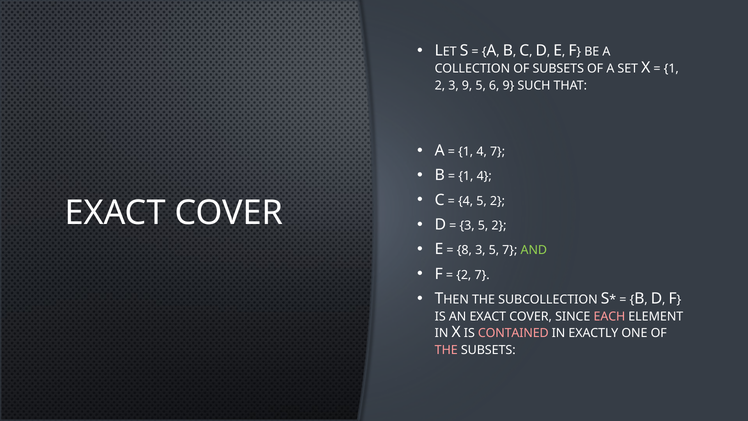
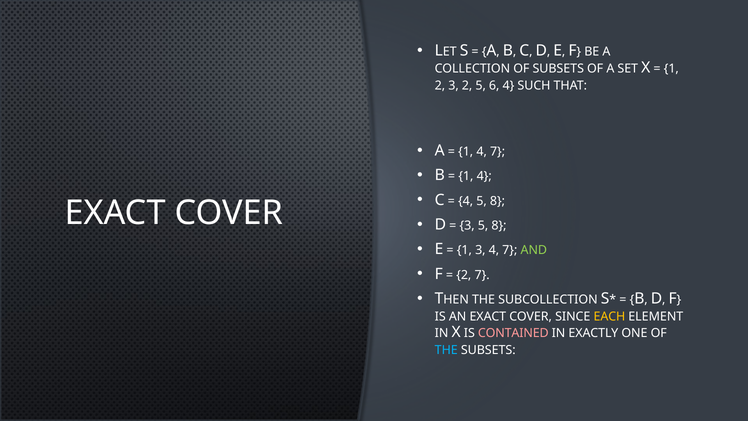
3 9: 9 -> 2 (467, 85)
6 9: 9 -> 4 (508, 85)
4 5 2: 2 -> 8 (497, 201)
3 5 2: 2 -> 8 (499, 225)
8: 8 -> 1 (464, 250)
5: 5 -> 4 (494, 250)
EACH colour: pink -> yellow (609, 316)
THE colour: pink -> light blue (446, 350)
